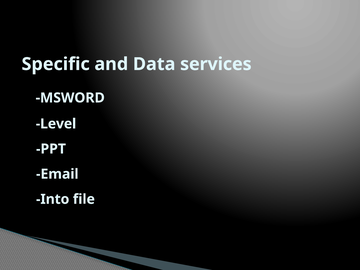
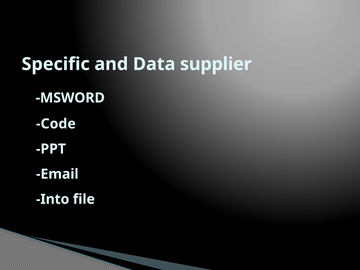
services: services -> supplier (216, 64)
Level: Level -> Code (56, 124)
